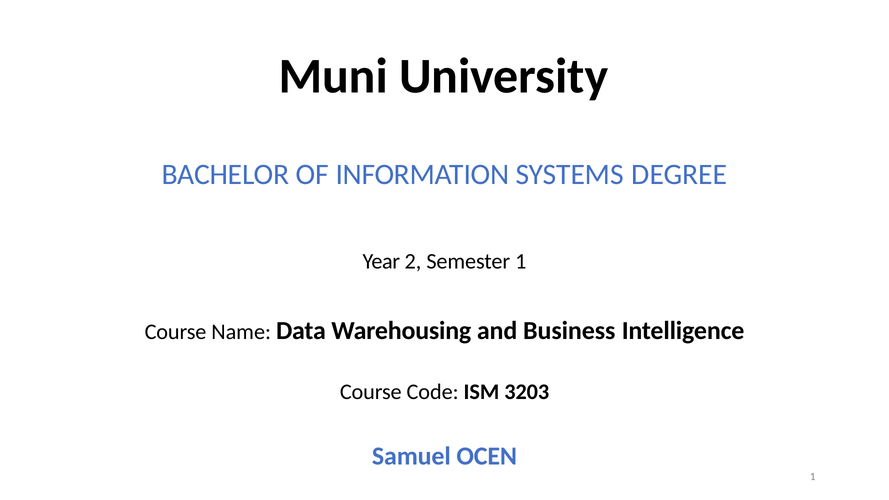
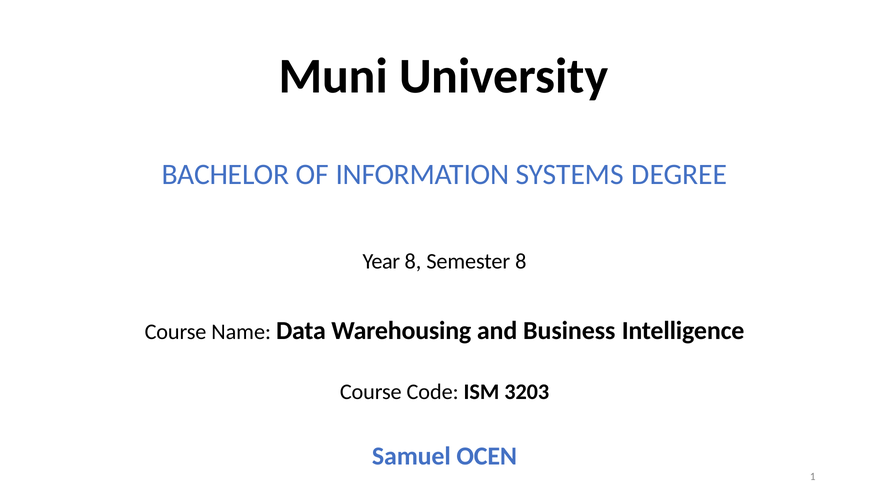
Year 2: 2 -> 8 (413, 262)
Semester 1: 1 -> 8 (521, 262)
